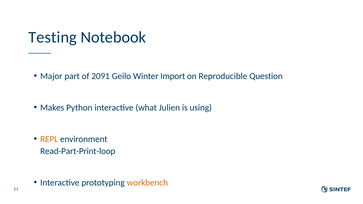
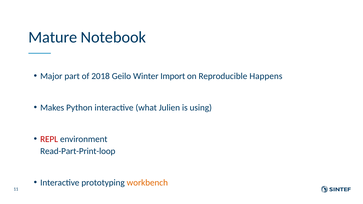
Testing: Testing -> Mature (53, 37)
2091: 2091 -> 2018 (101, 76)
Question: Question -> Happens (266, 76)
REPL colour: orange -> red (49, 139)
